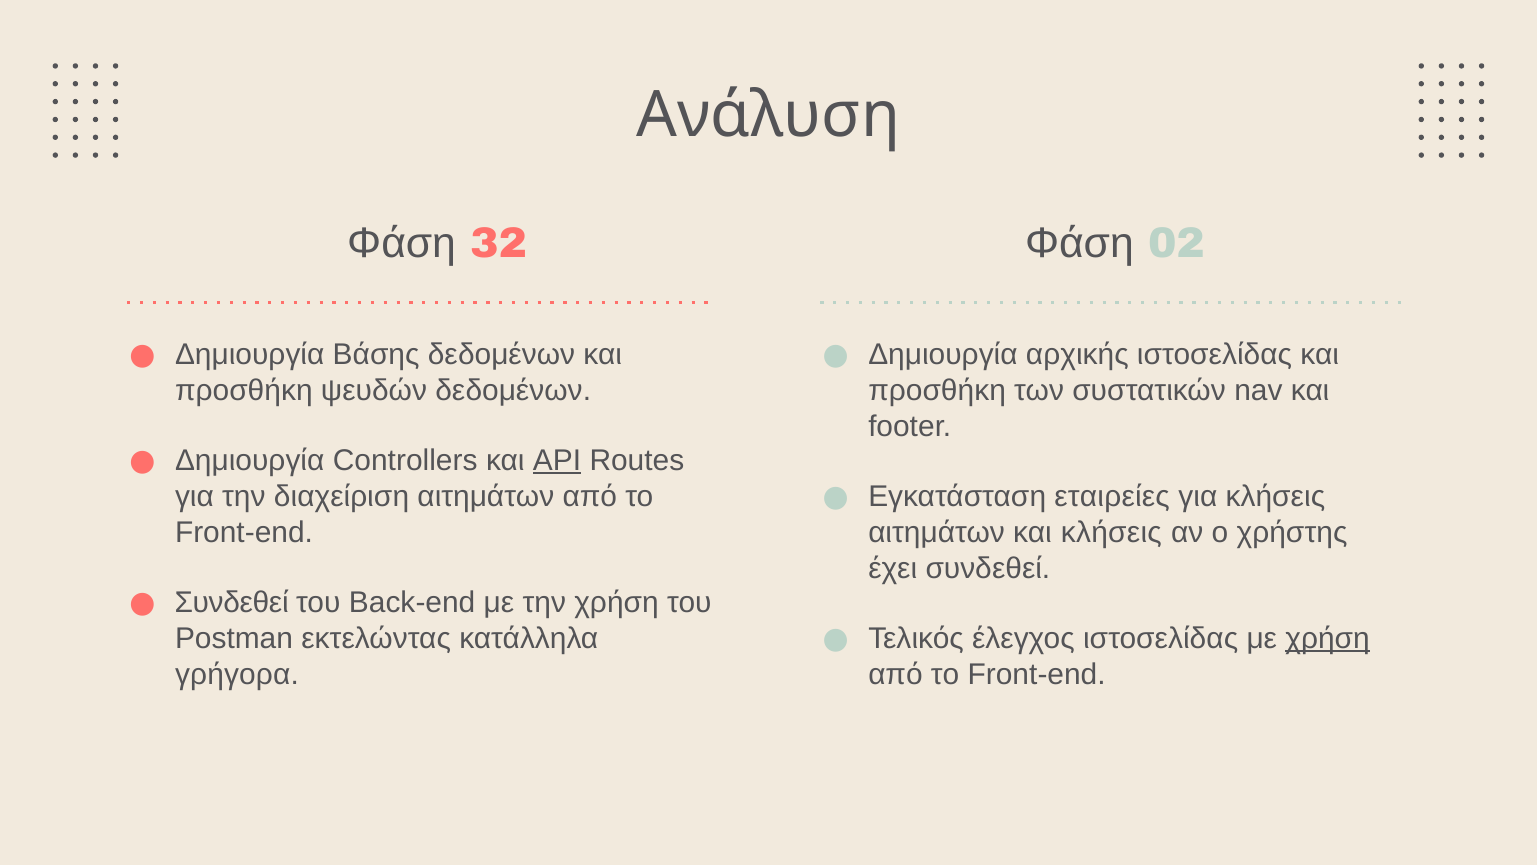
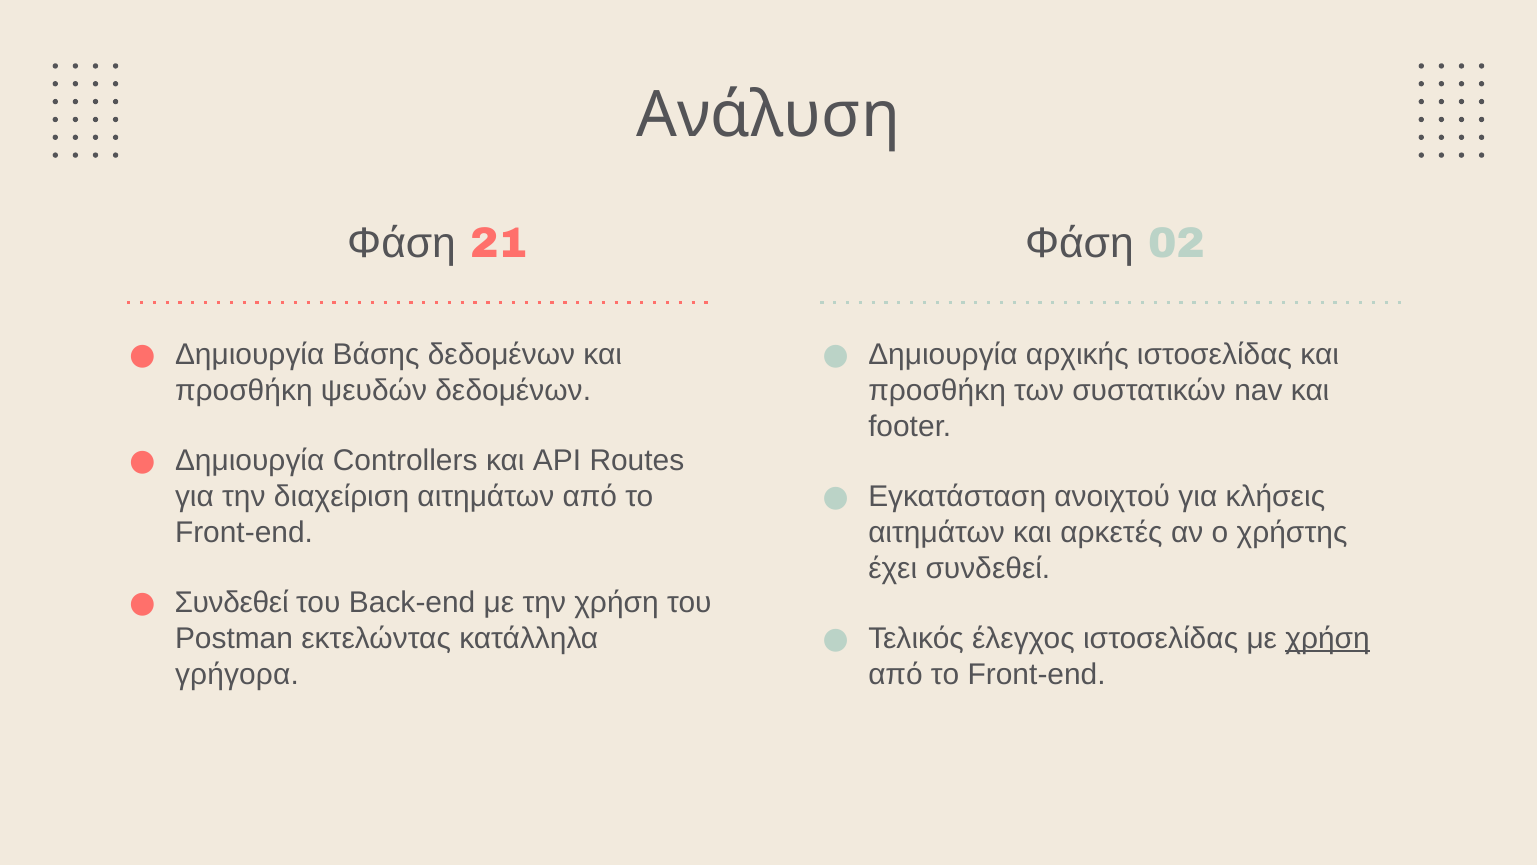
32: 32 -> 21 (499, 243)
API underline: present -> none (557, 460)
εταιρείες: εταιρείες -> ανοιχτού (1112, 496)
και κλήσεις: κλήσεις -> αρκετές (1111, 532)
